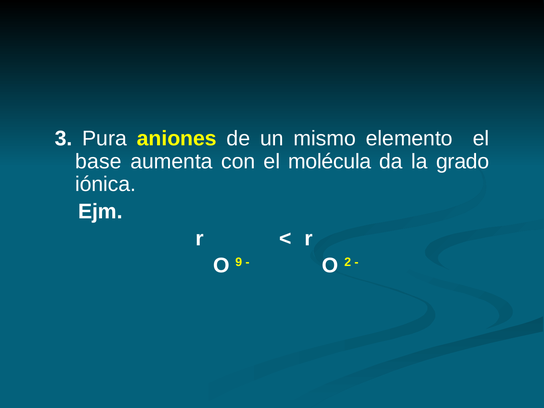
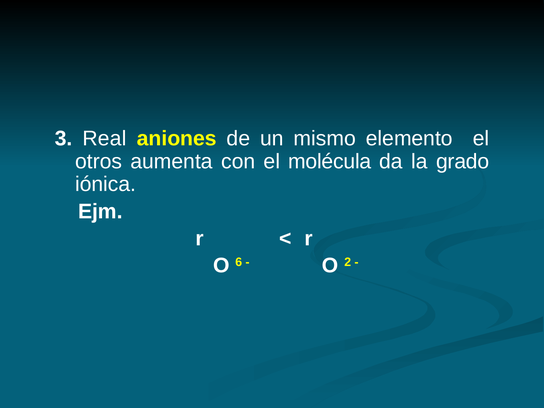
Pura: Pura -> Real (104, 139)
base: base -> otros (99, 161)
9: 9 -> 6 (239, 262)
